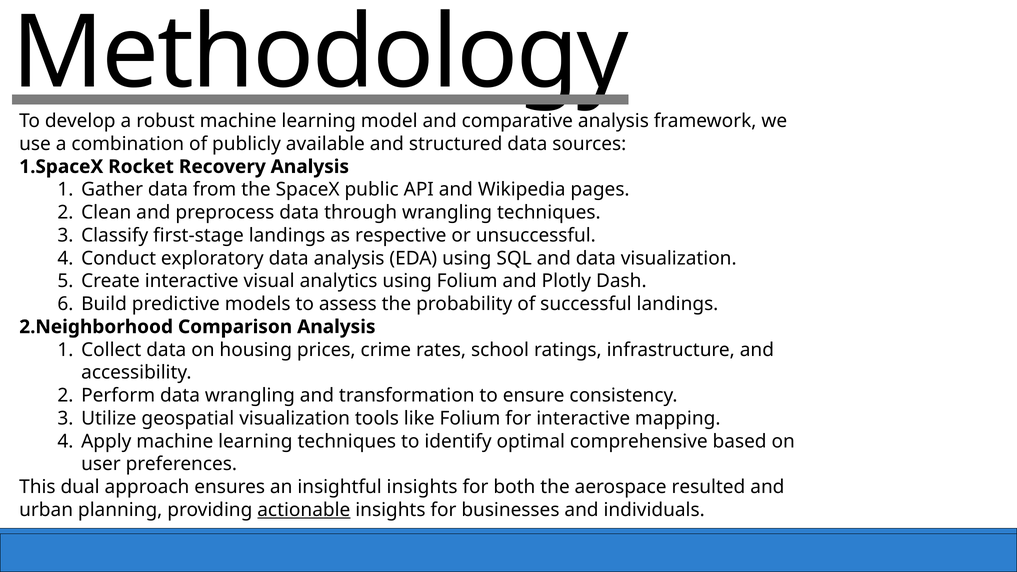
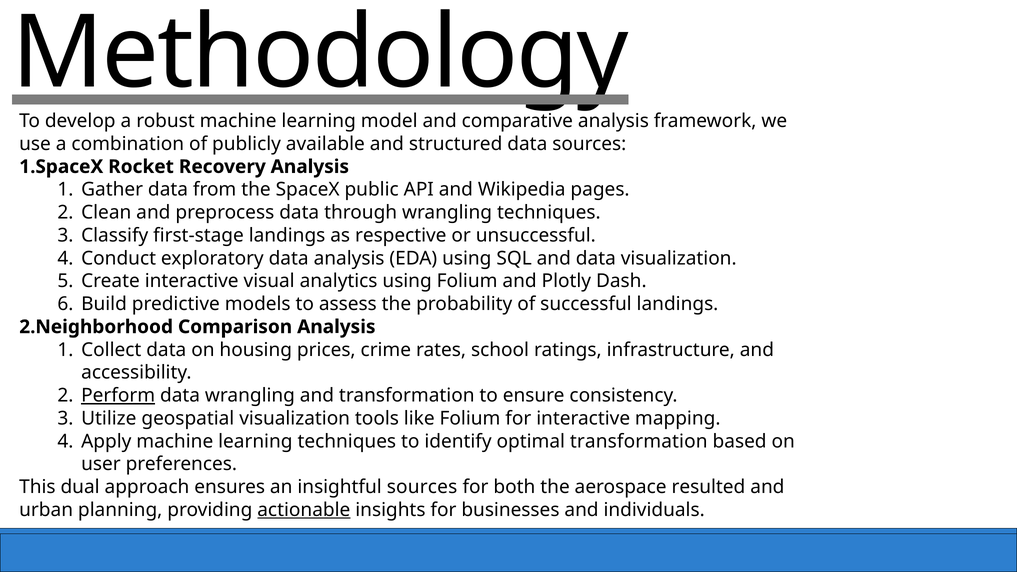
Perform underline: none -> present (118, 396)
optimal comprehensive: comprehensive -> transformation (639, 441)
insightful insights: insights -> sources (422, 487)
